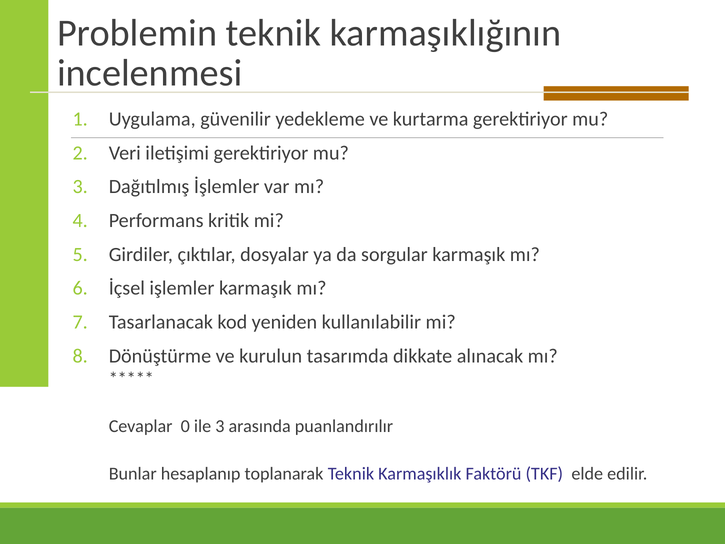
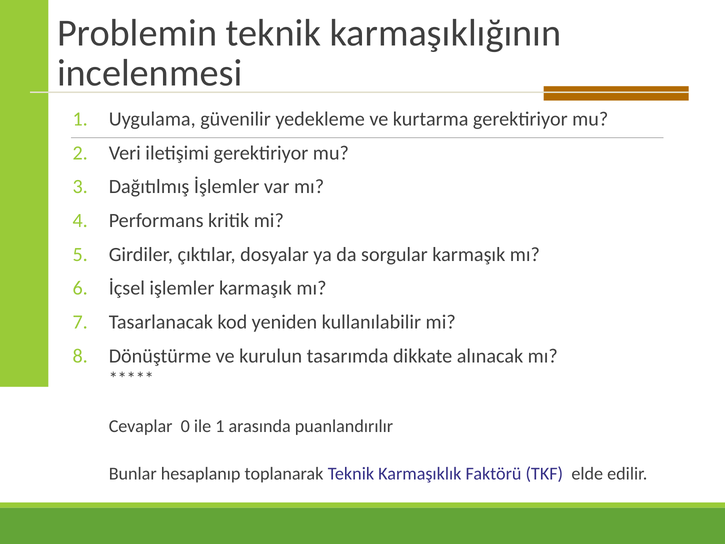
ile 3: 3 -> 1 (220, 426)
